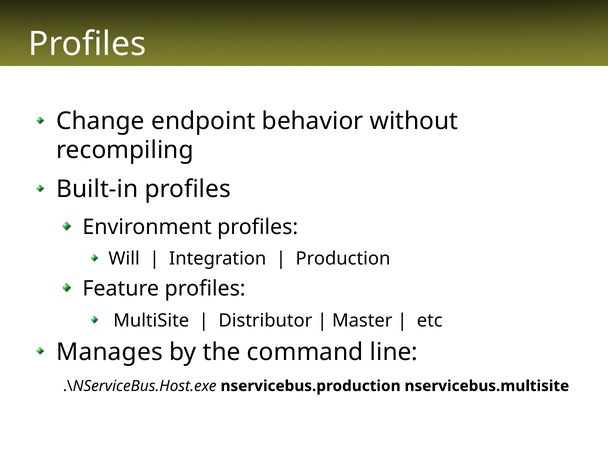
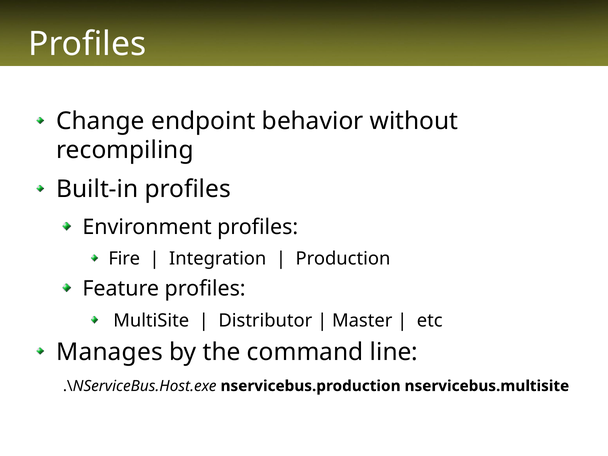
Will: Will -> Fire (124, 259)
